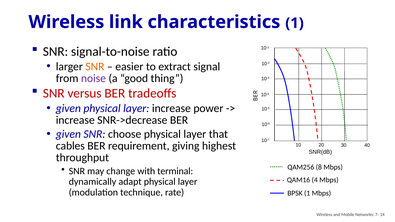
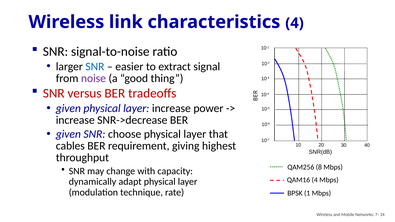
characteristics 1: 1 -> 4 (295, 23)
SNR colour: orange -> blue (95, 67)
terminal: terminal -> capacity (175, 171)
